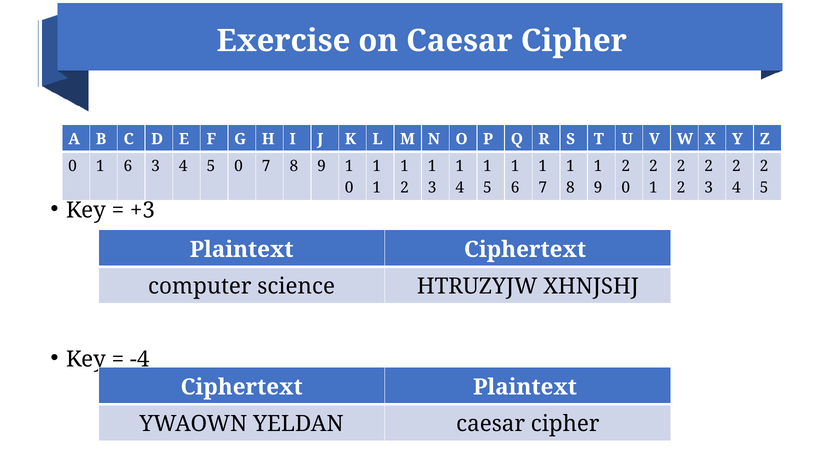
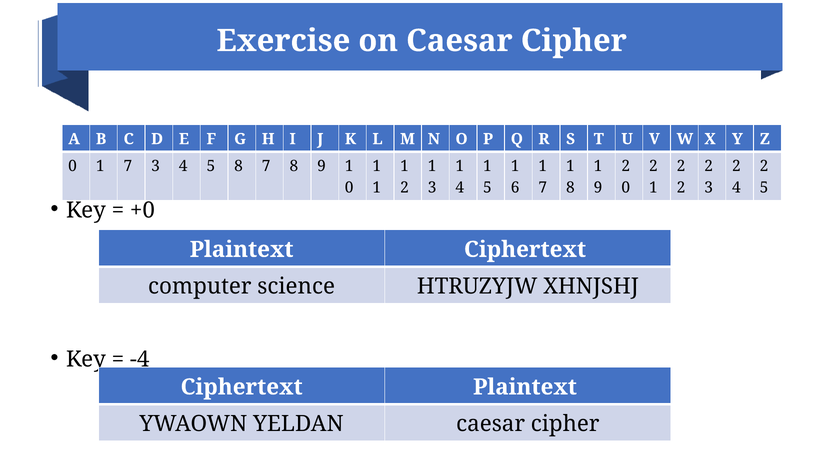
0 1 6: 6 -> 7 (128, 166)
5 0: 0 -> 8 (239, 166)
+3: +3 -> +0 (142, 210)
